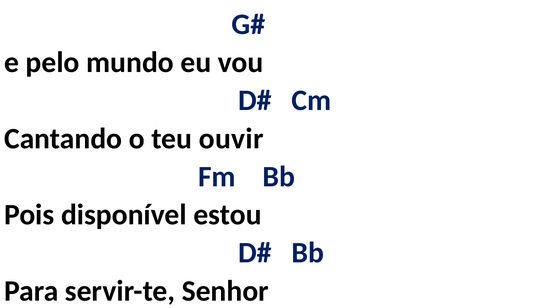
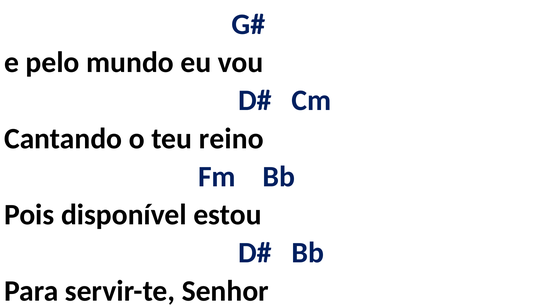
ouvir: ouvir -> reino (231, 138)
